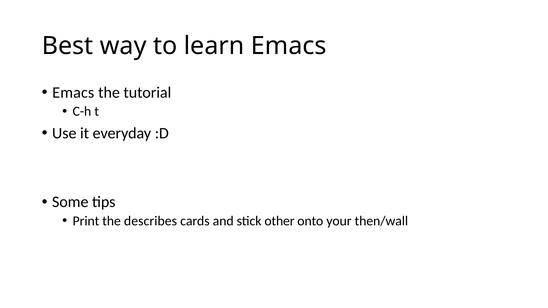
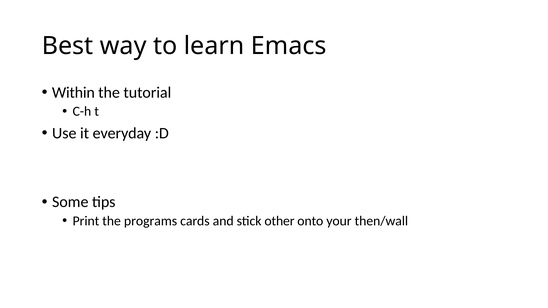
Emacs: Emacs -> Within (73, 93)
describes: describes -> programs (151, 221)
